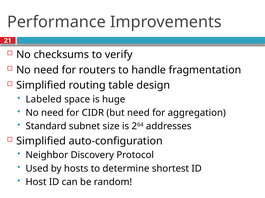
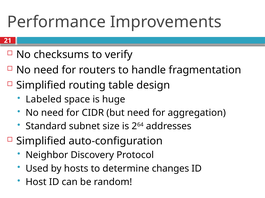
shortest: shortest -> changes (170, 169)
